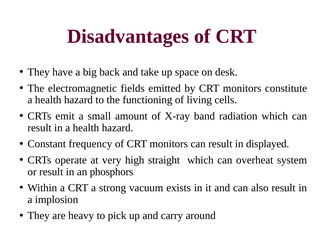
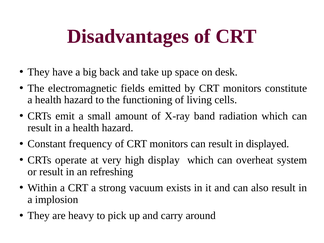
straight: straight -> display (164, 160)
phosphors: phosphors -> refreshing (112, 172)
